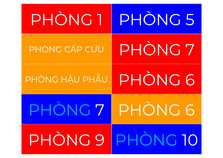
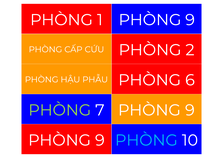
1 PHÒNG 5: 5 -> 9 (190, 20)
CỨU PHÒNG 7: 7 -> 2 (190, 50)
PHÒNG colour: light blue -> light green (60, 110)
7 PHÒNG 6: 6 -> 9 (190, 110)
